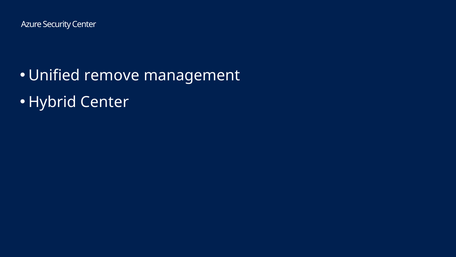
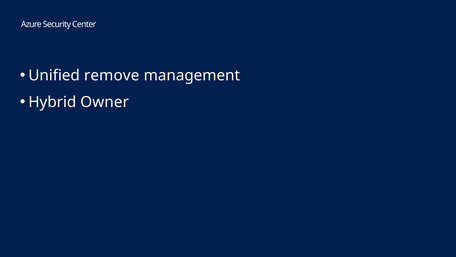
Hybrid Center: Center -> Owner (105, 102)
